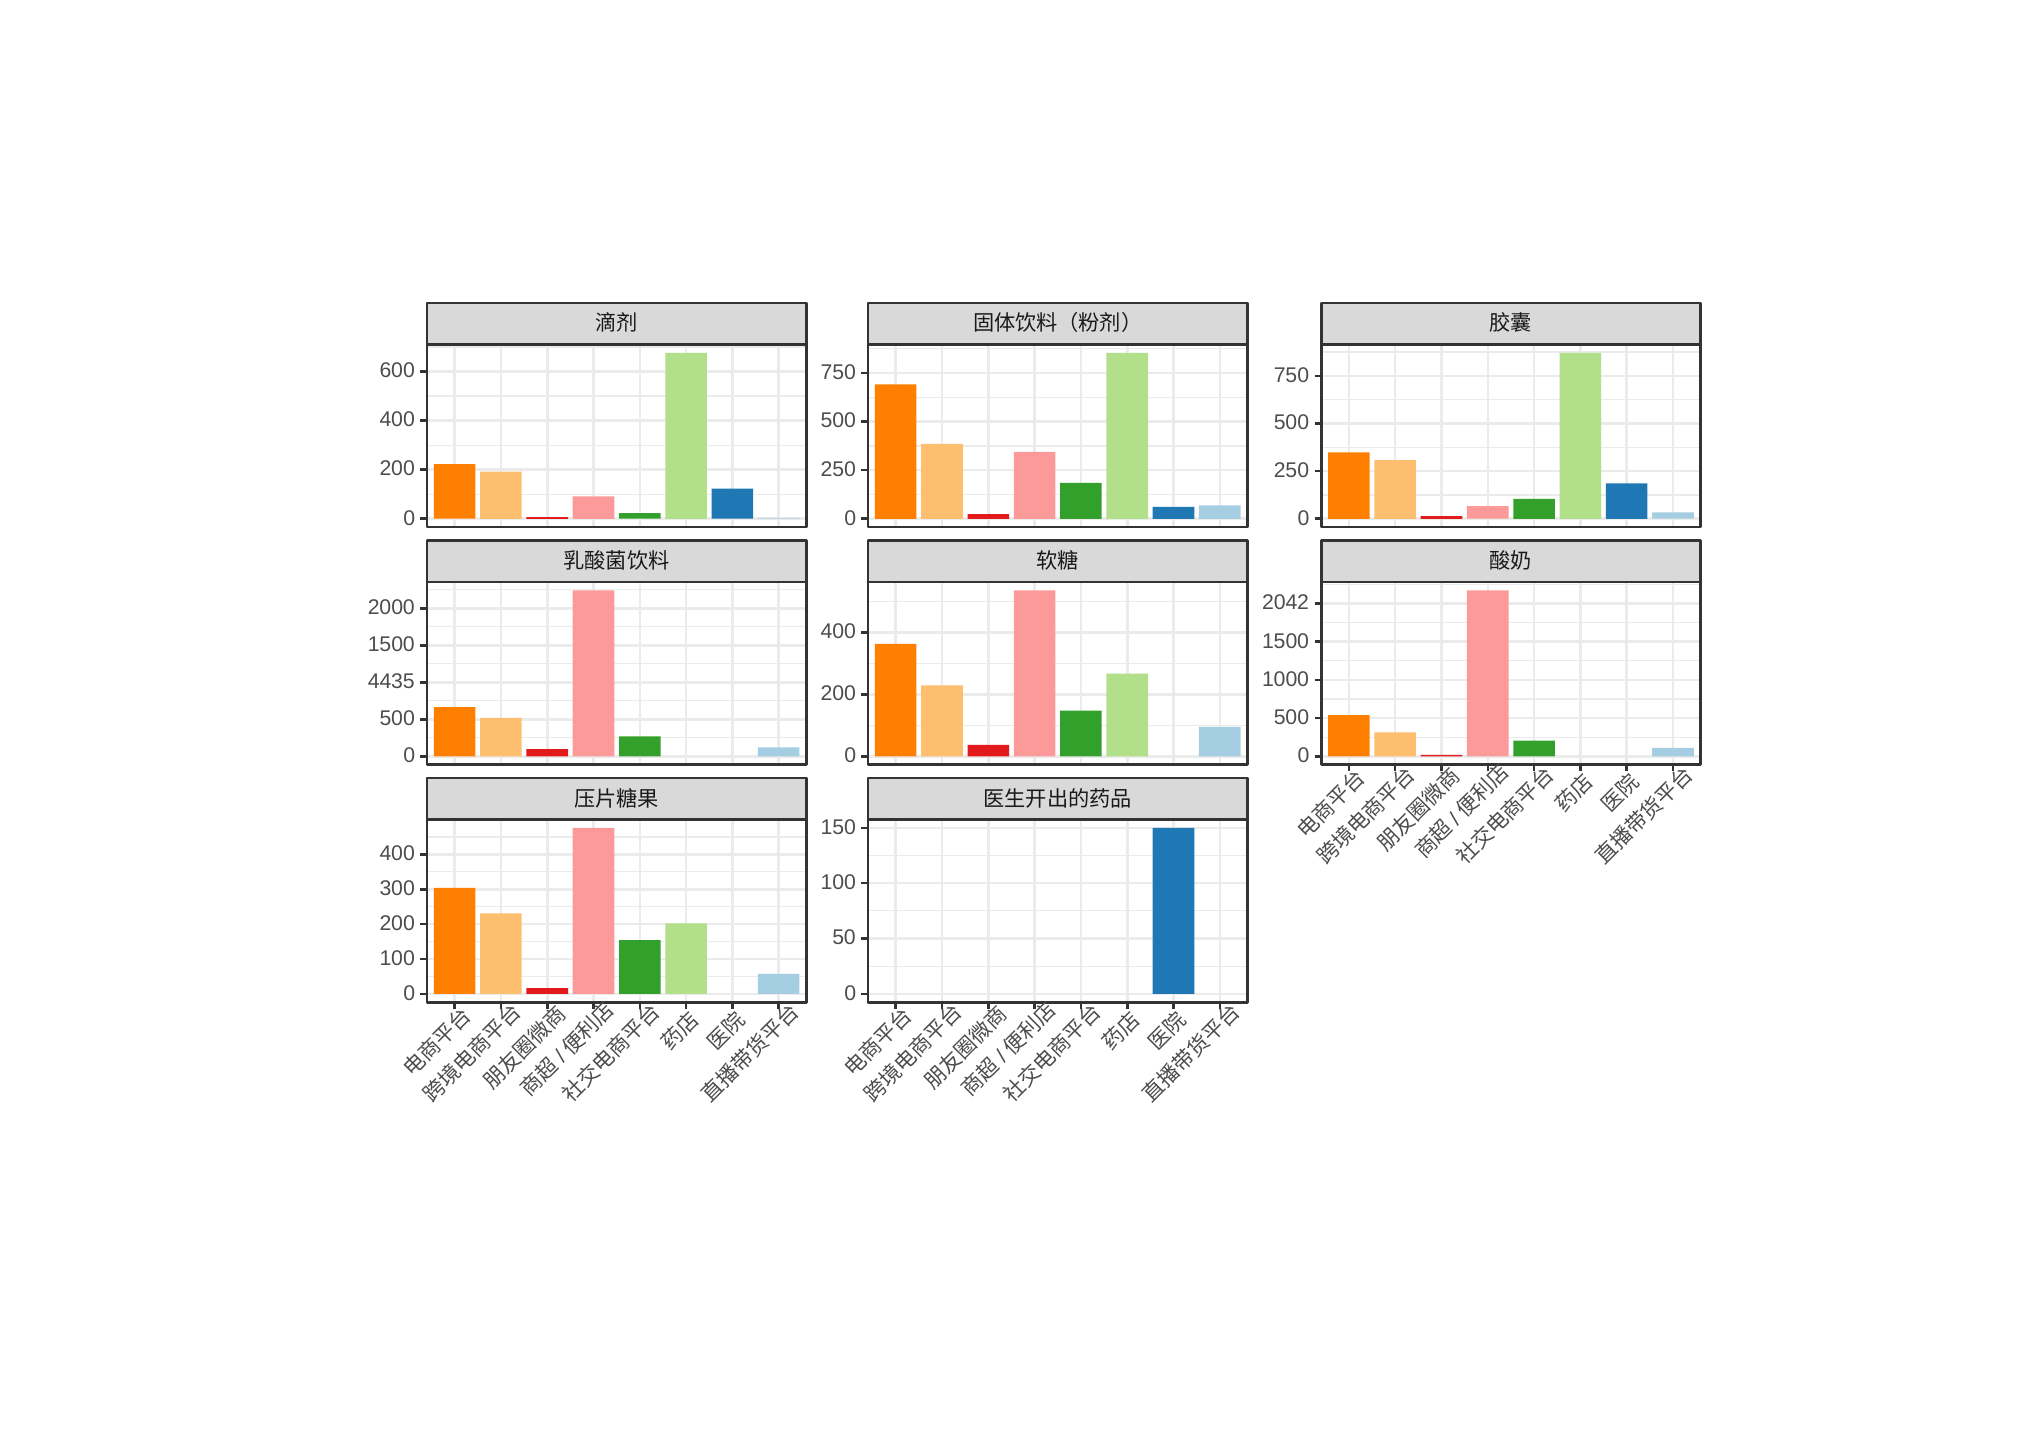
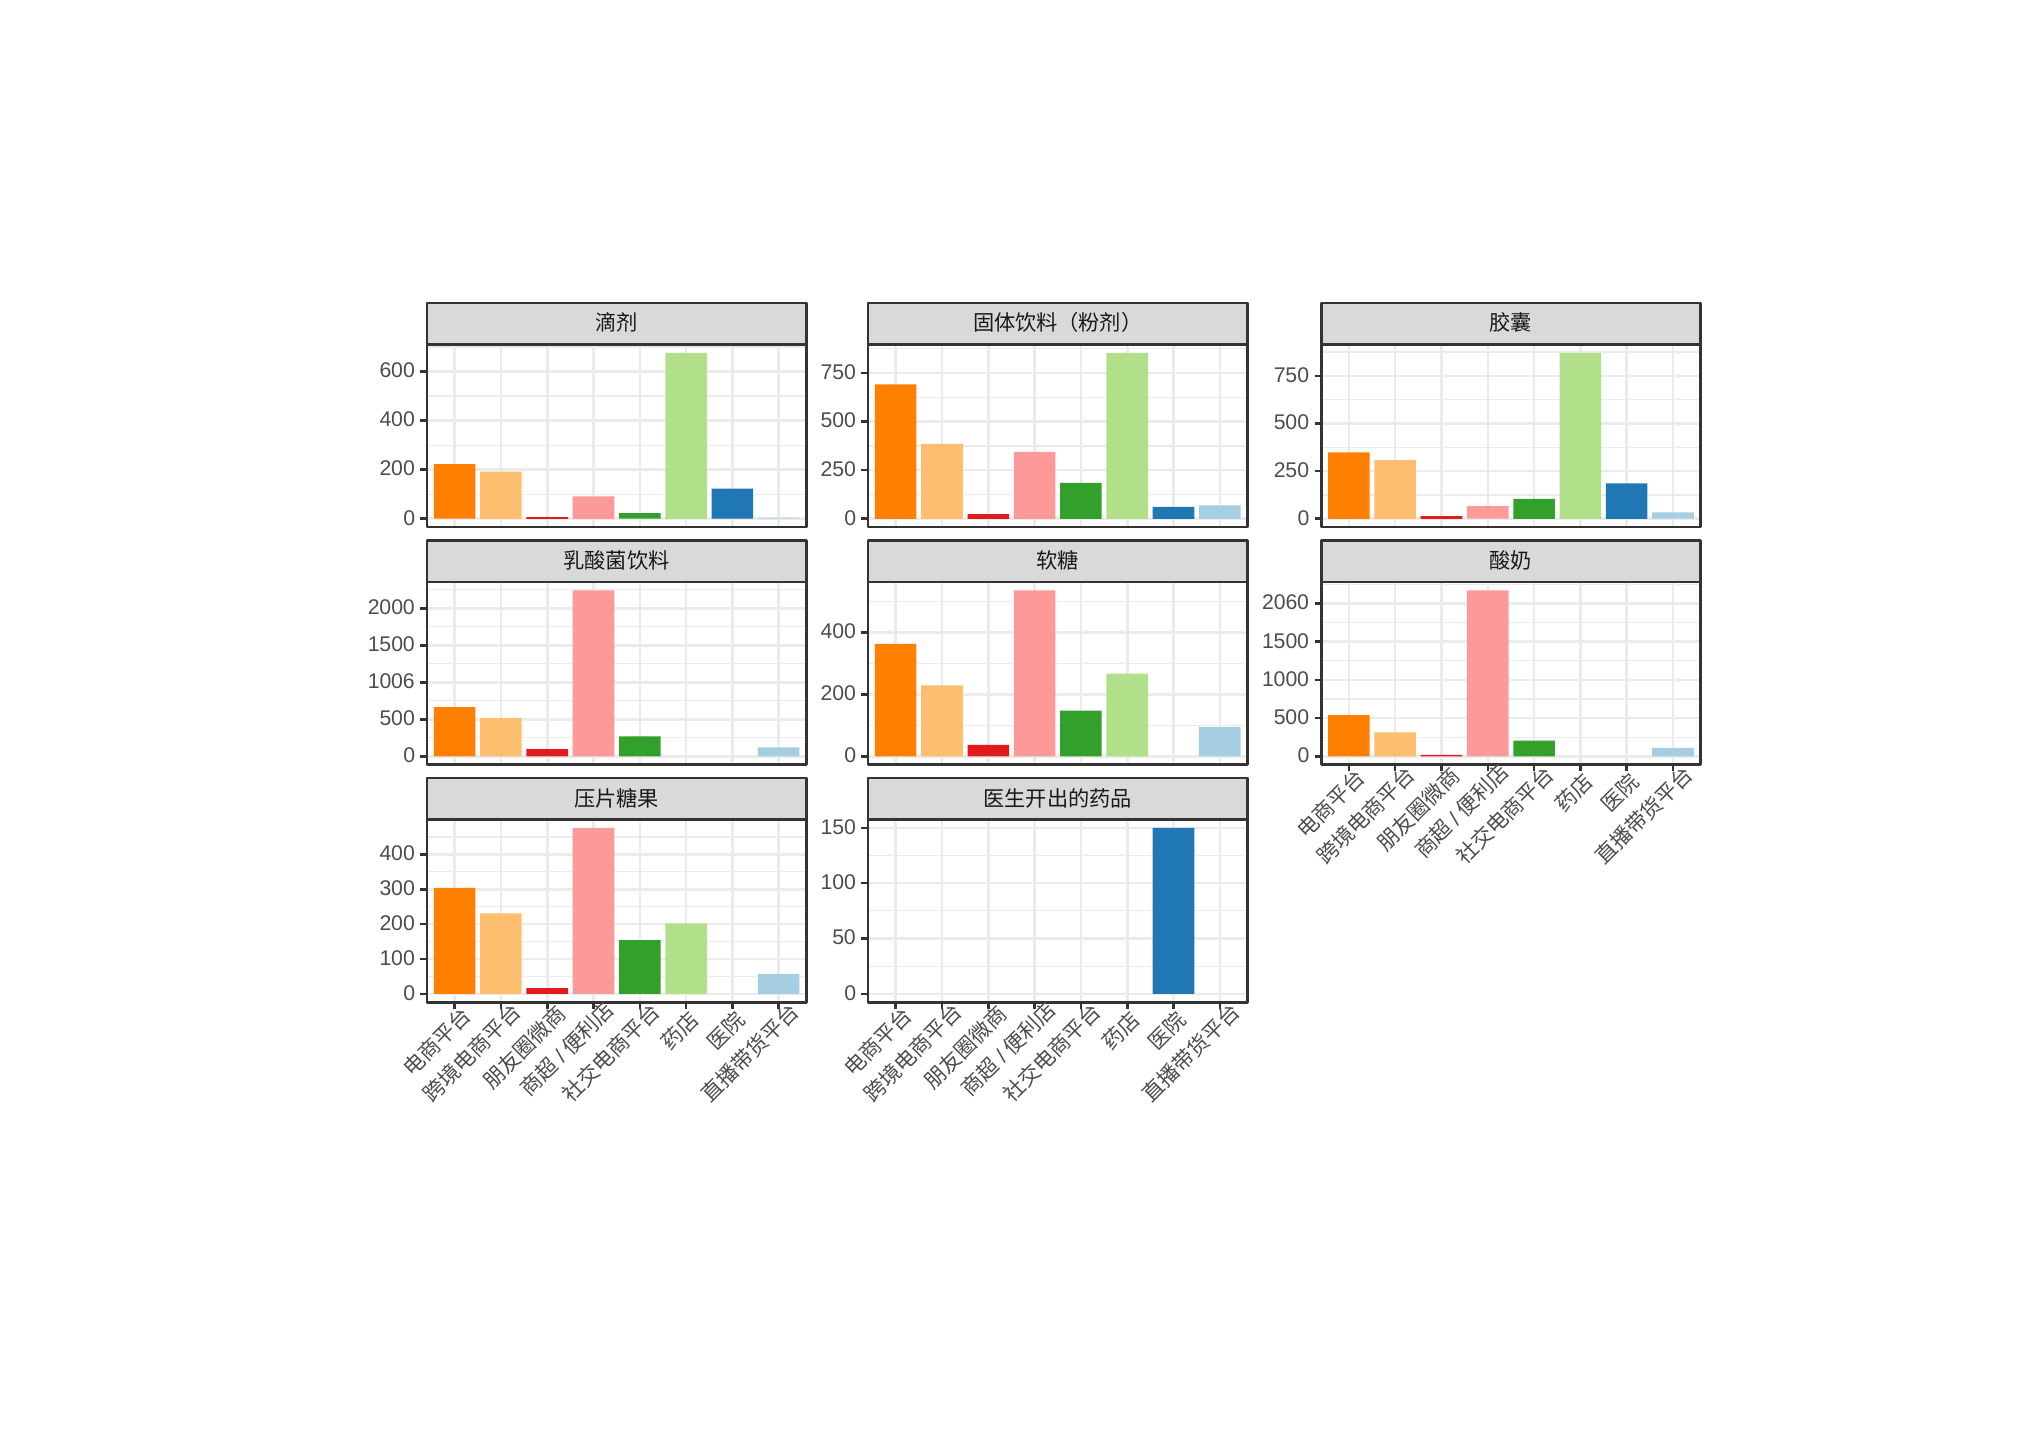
2042: 2042 -> 2060 (1286, 602)
4435: 4435 -> 1006 (391, 681)
